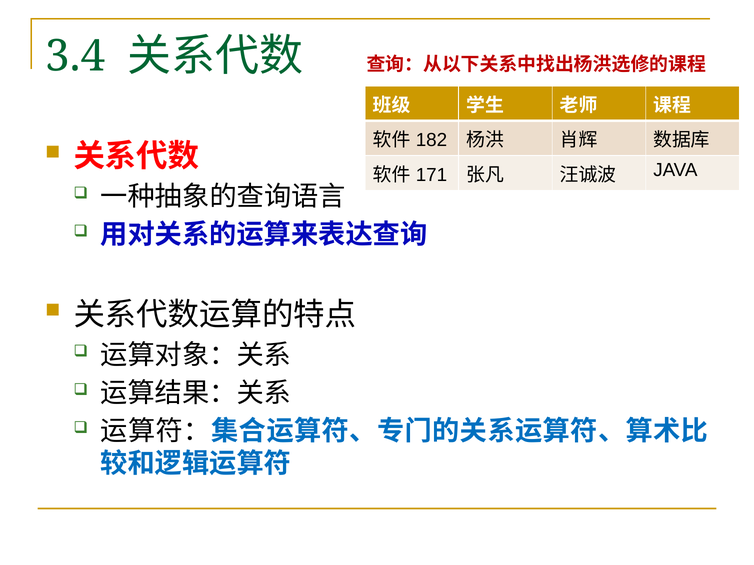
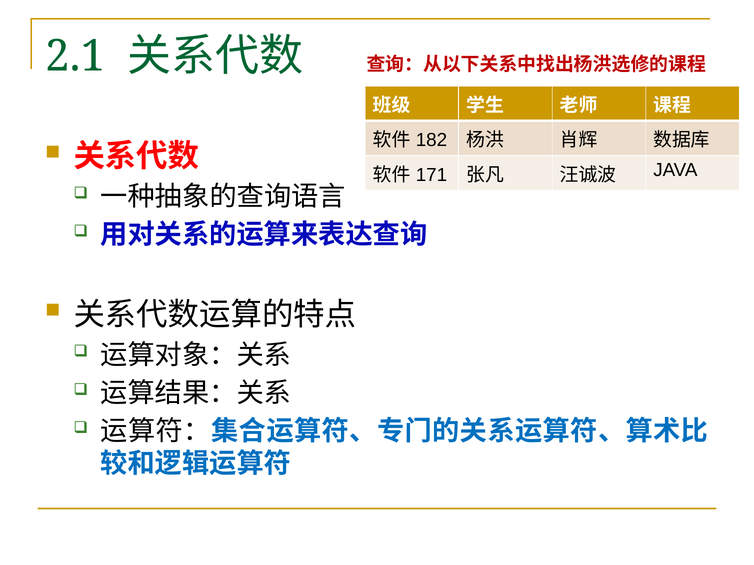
3.4: 3.4 -> 2.1 (75, 56)
